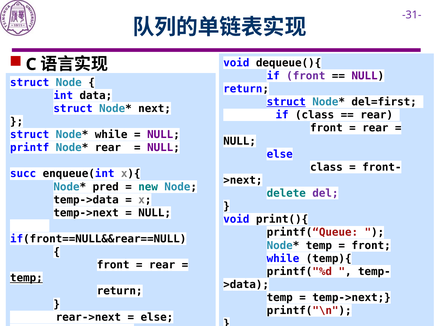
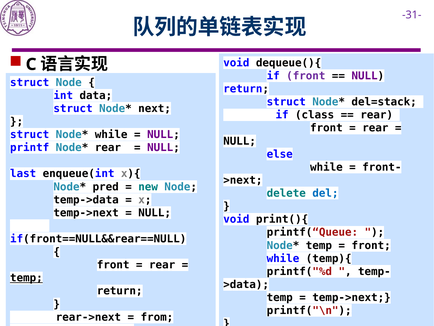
struct underline: present -> none (286, 102)
del=first: del=first -> del=stack (384, 102)
class: class -> while (326, 167)
succ: succ -> last (23, 173)
del colour: purple -> blue (325, 193)
else: else -> from (157, 317)
